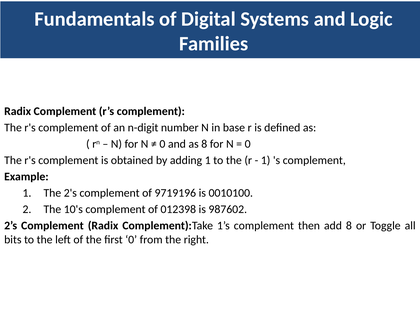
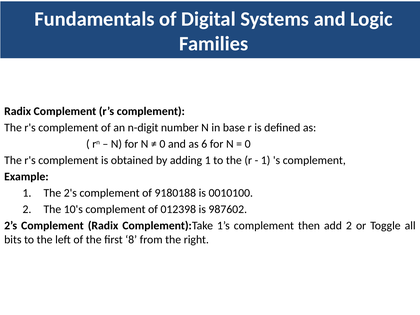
as 8: 8 -> 6 (204, 144)
9719196: 9719196 -> 9180188 (175, 193)
add 8: 8 -> 2 (349, 226)
first 0: 0 -> 8 (131, 240)
